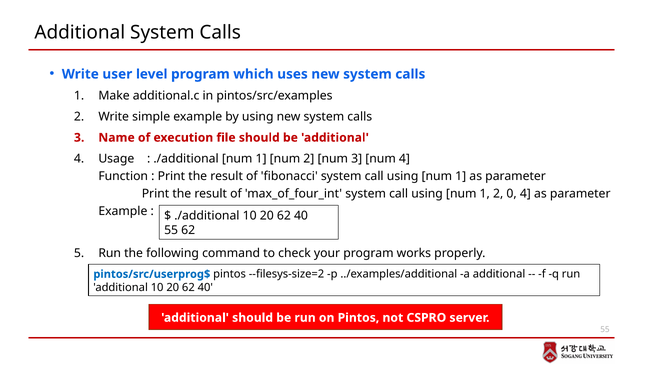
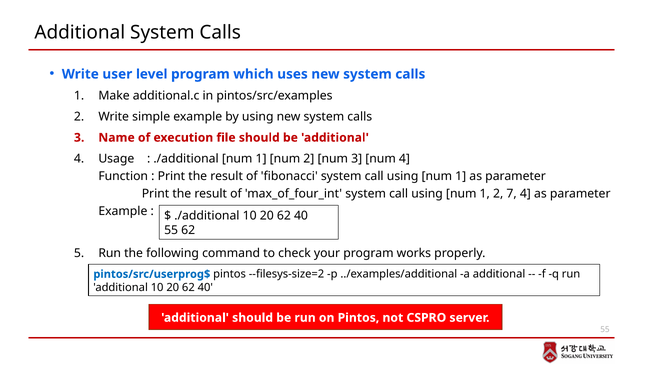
0: 0 -> 7 (512, 194)
